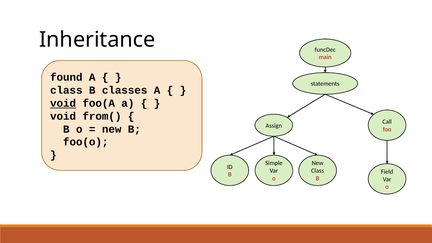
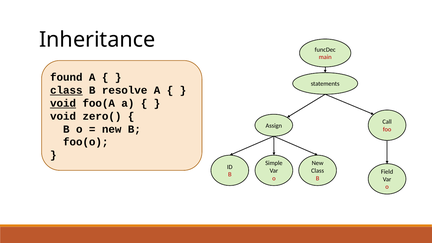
class underline: none -> present (66, 90)
classes: classes -> resolve (125, 90)
from(: from( -> zero( (102, 116)
